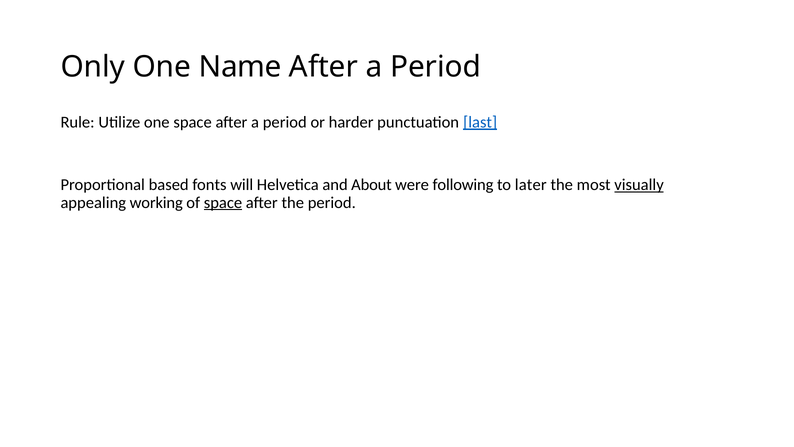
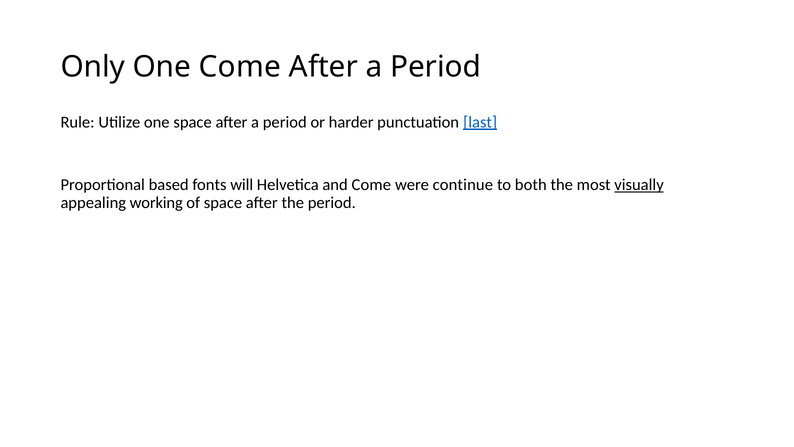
One Name: Name -> Come (240, 67)
and About: About -> Come (371, 185)
following: following -> continue (463, 185)
later: later -> both (531, 185)
space underline: present -> none (223, 202)
